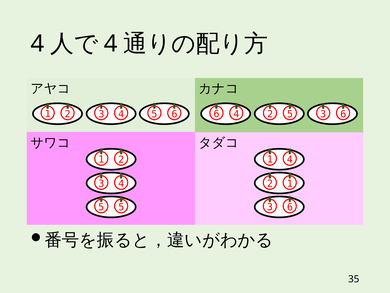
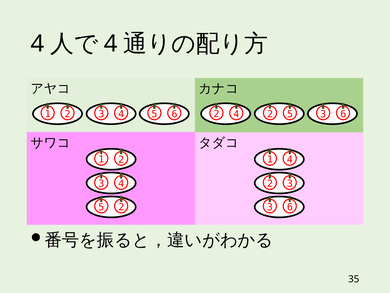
6 6: 6 -> 2 (216, 114)
1: 1 -> 3 (290, 183)
5 5: 5 -> 2 (121, 207)
